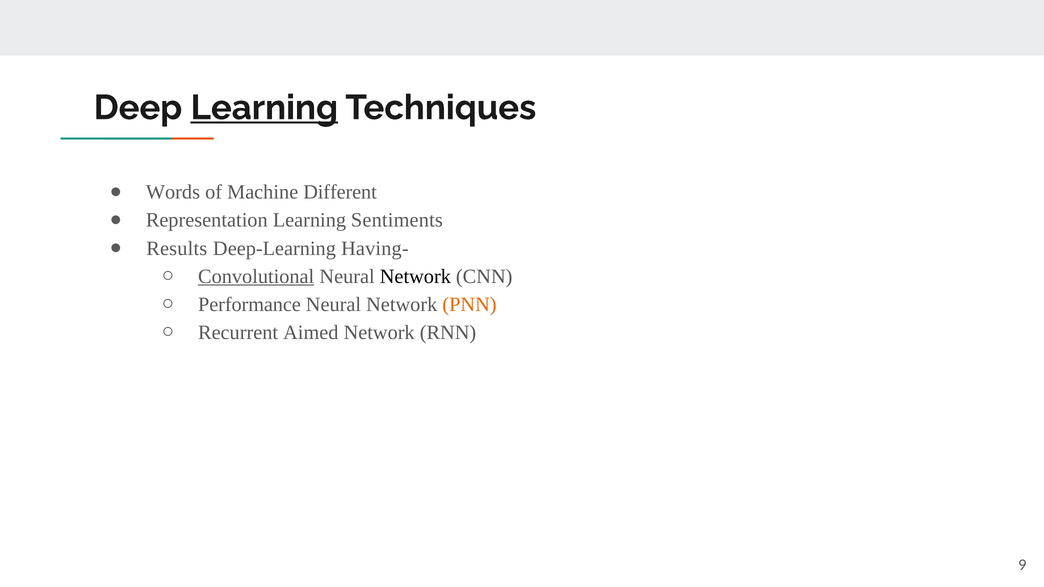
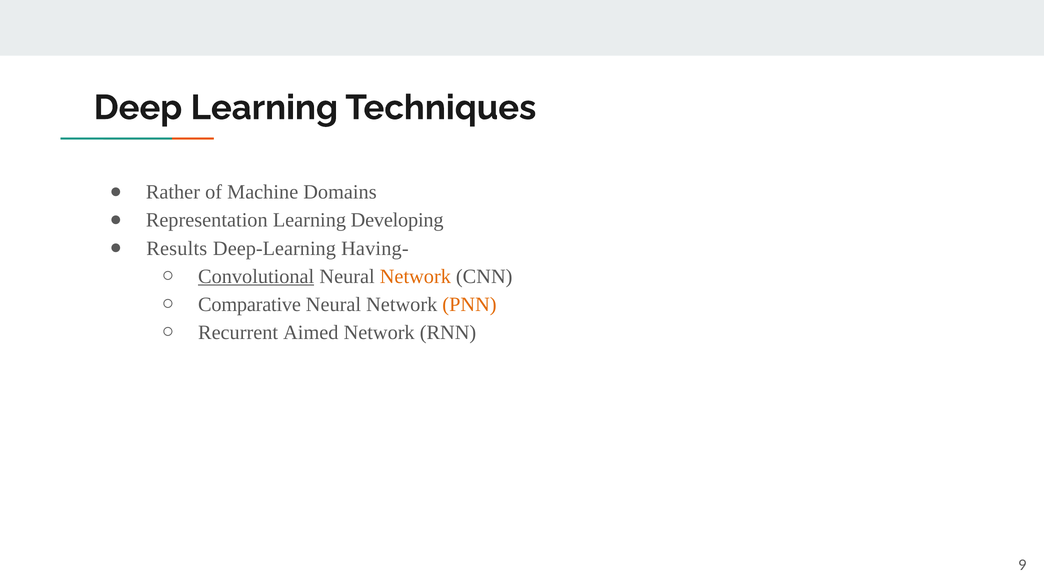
Learning underline: present -> none (264, 108)
Words: Words -> Rather (173, 192)
Different: Different -> Domains (340, 192)
Sentiments: Sentiments -> Developing (397, 220)
Network colour: black -> orange (415, 276)
Performance: Performance -> Comparative (250, 305)
